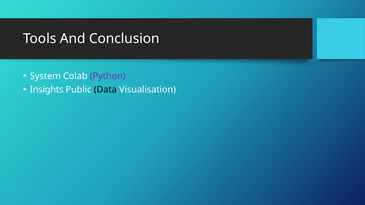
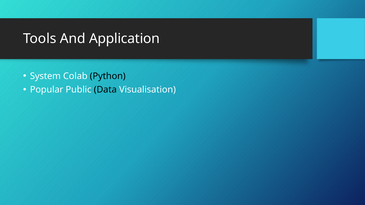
Conclusion: Conclusion -> Application (124, 39)
Python colour: purple -> black (108, 76)
Insights: Insights -> Popular (47, 90)
